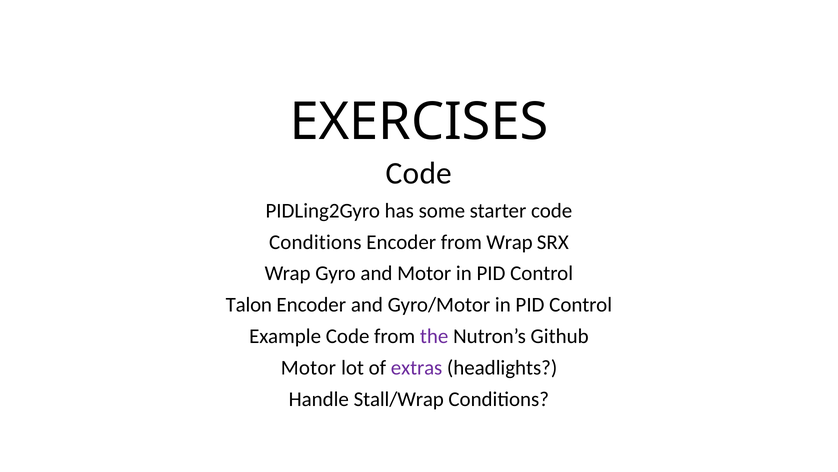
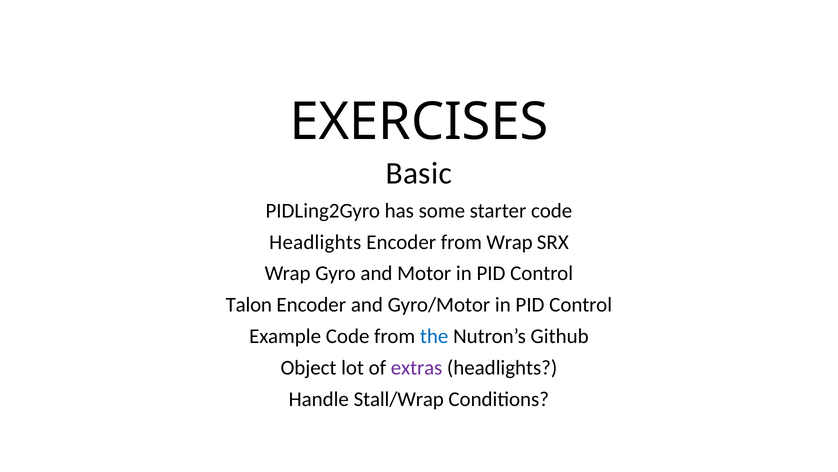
Code: Code -> Basic (419, 173)
Conditions: Conditions -> Headlights (315, 242)
the colour: purple -> blue (434, 336)
Motor: Motor -> Object (309, 367)
